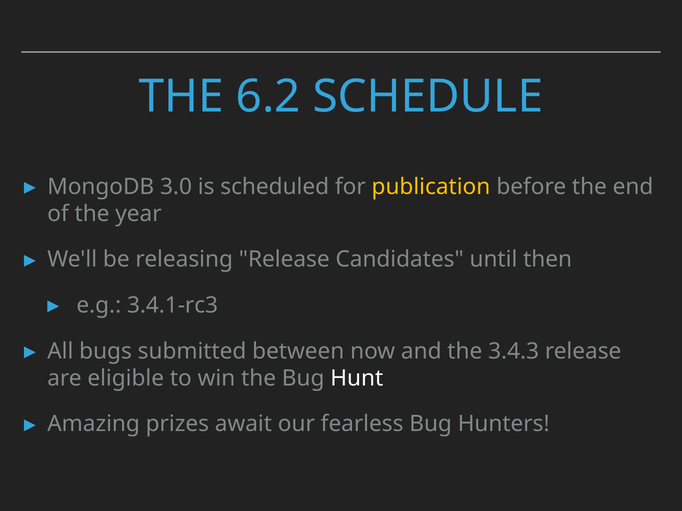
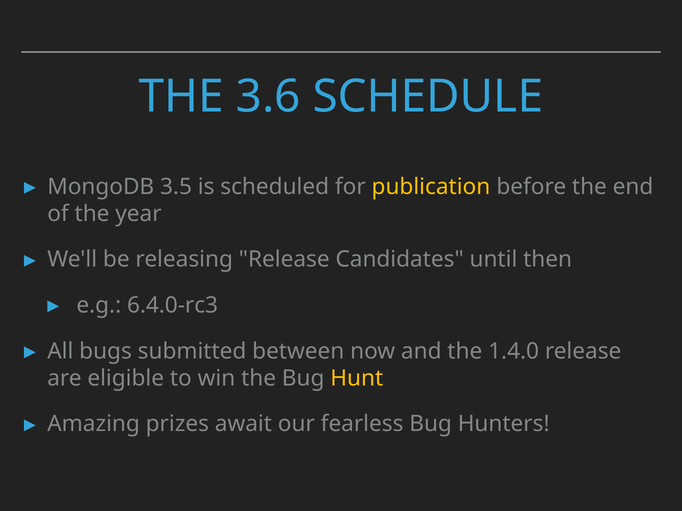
6.2: 6.2 -> 3.6 (268, 97)
3.0: 3.0 -> 3.5 (176, 187)
3.4.1-rc3: 3.4.1-rc3 -> 6.4.0-rc3 (173, 306)
3.4.3: 3.4.3 -> 1.4.0 (514, 351)
Hunt colour: white -> yellow (357, 379)
